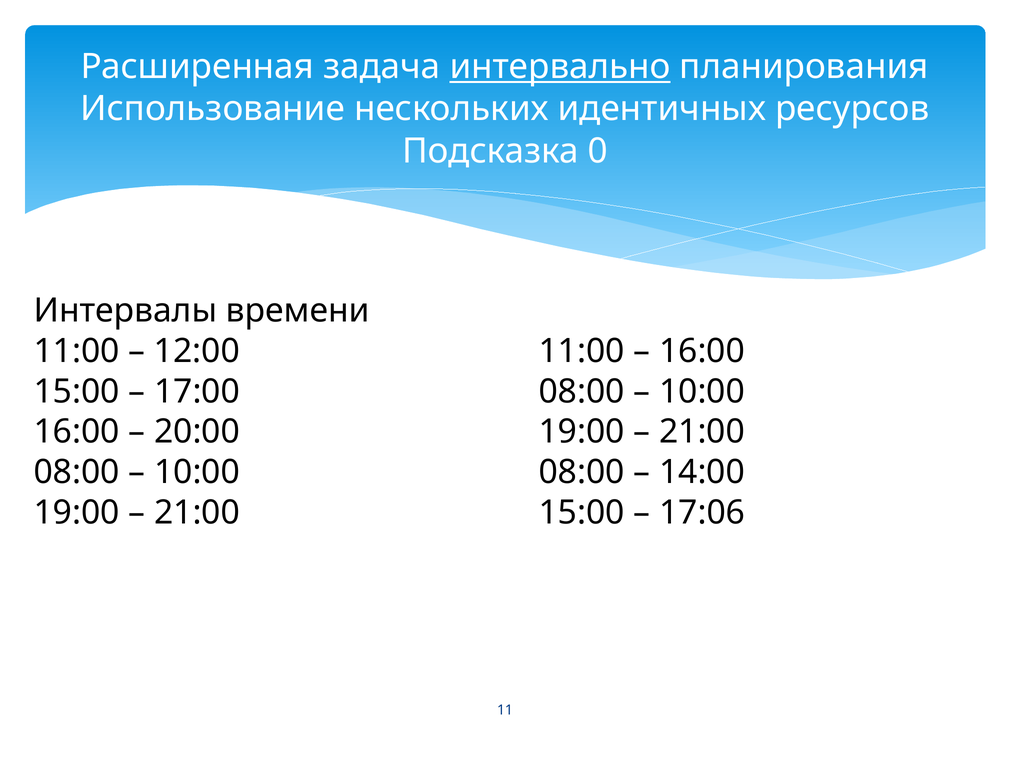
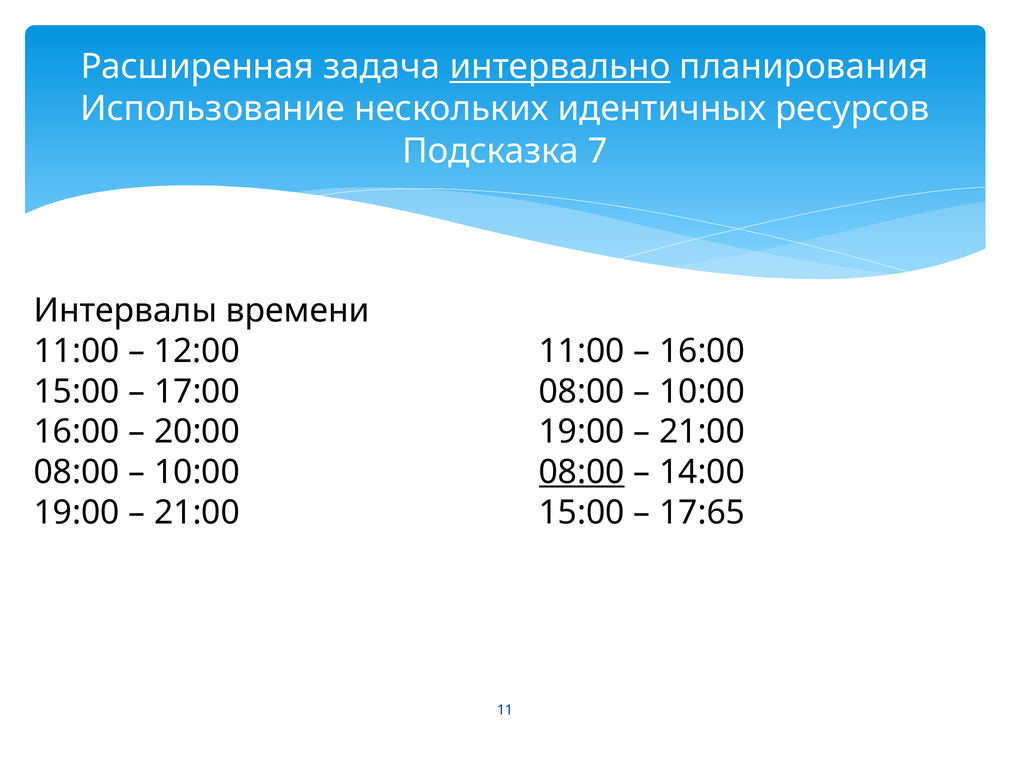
0: 0 -> 7 (598, 151)
08:00 underline: none -> present (582, 473)
17:06: 17:06 -> 17:65 (702, 513)
